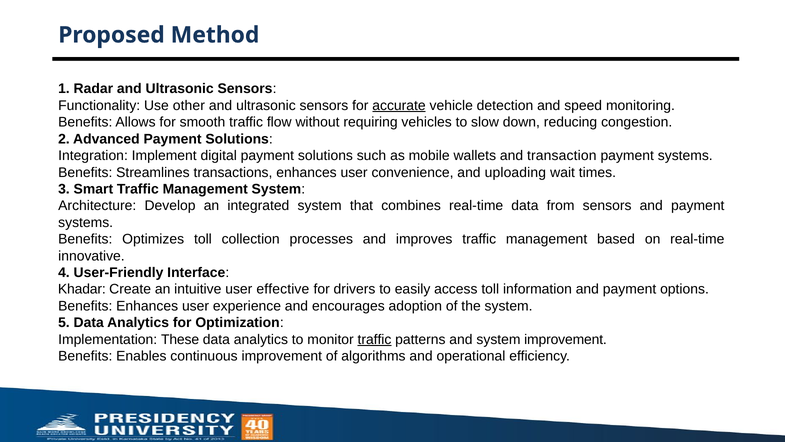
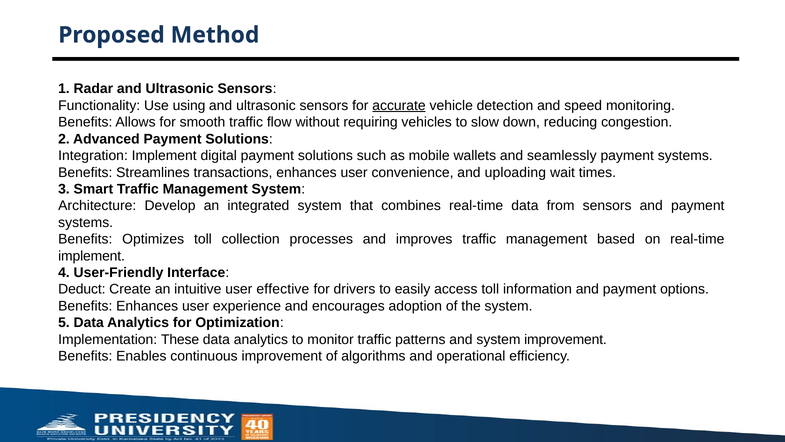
other: other -> using (189, 105)
transaction: transaction -> seamlessly (562, 156)
innovative: innovative -> implement (92, 256)
Khadar: Khadar -> Deduct (82, 289)
traffic underline: present -> none (374, 339)
